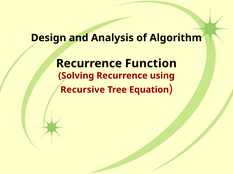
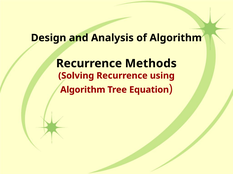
Function: Function -> Methods (151, 64)
Recursive: Recursive -> Algorithm (83, 90)
